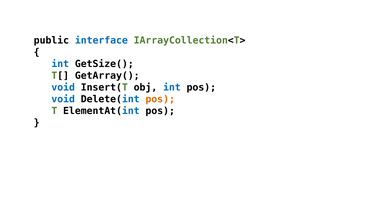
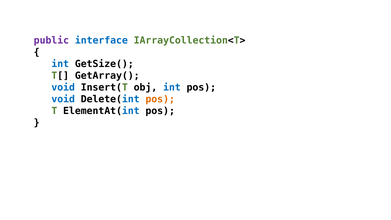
public colour: black -> purple (51, 40)
